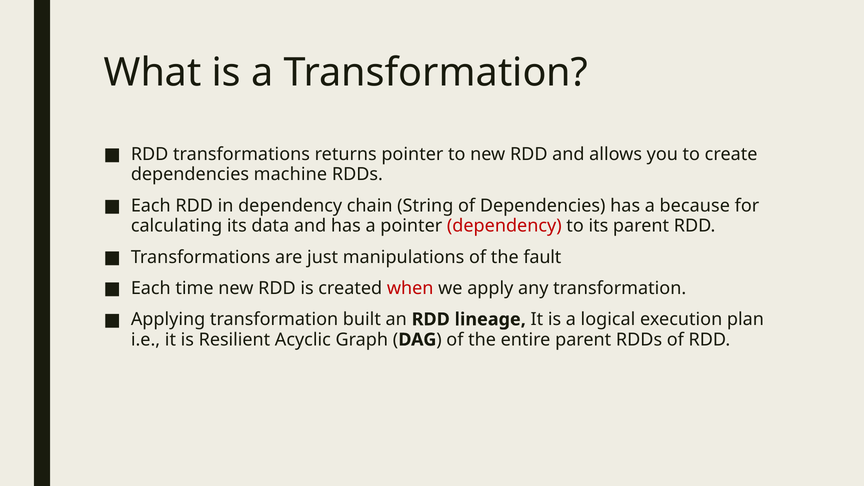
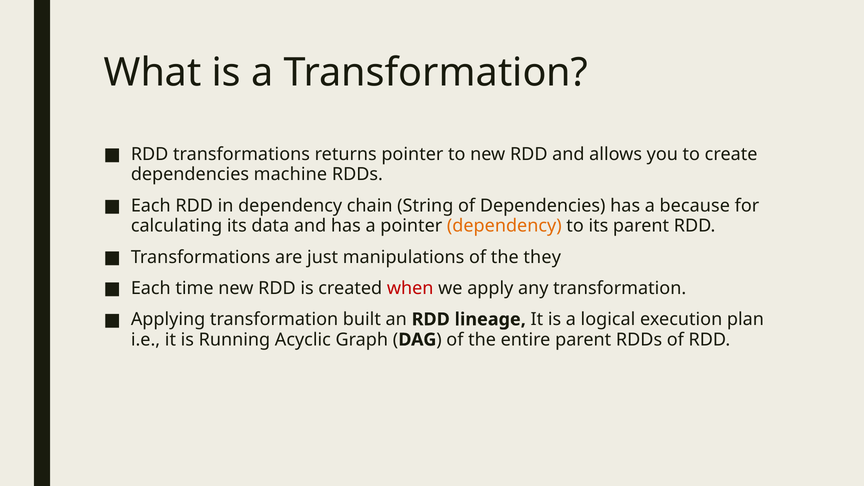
dependency colour: red -> orange (504, 226)
fault: fault -> they (542, 257)
Resilient: Resilient -> Running (234, 340)
